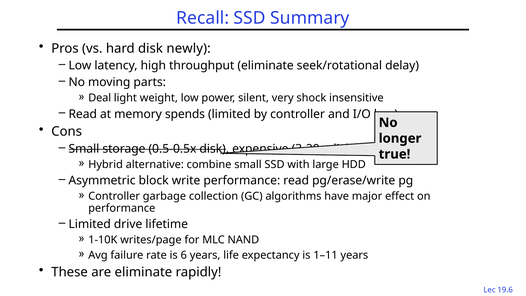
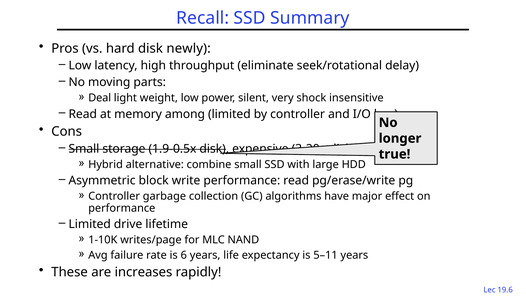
spends: spends -> among (185, 114)
0.5-0.5x: 0.5-0.5x -> 1.9-0.5x (172, 149)
1–11: 1–11 -> 5–11 (325, 255)
are eliminate: eliminate -> increases (143, 272)
